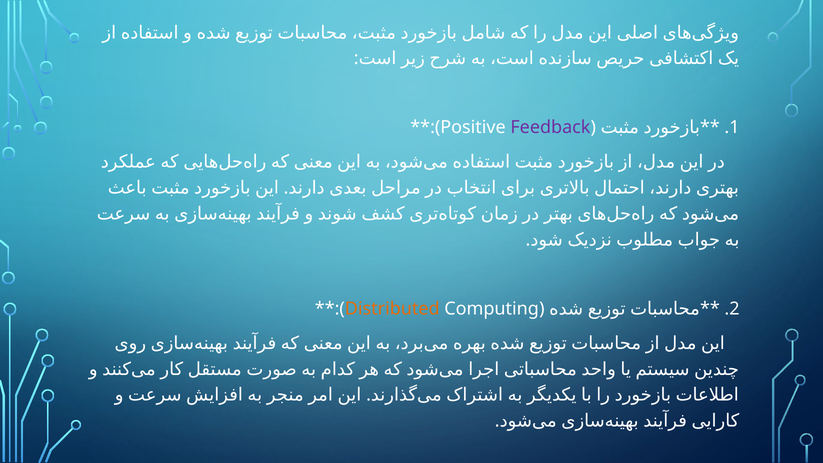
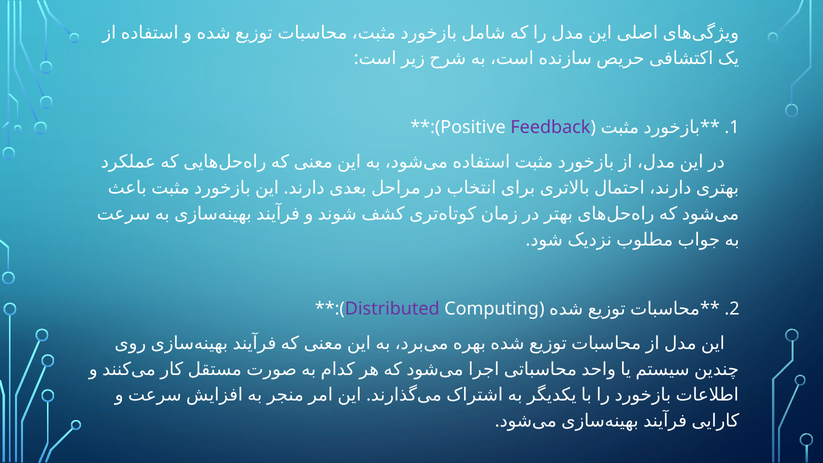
Distributed colour: orange -> purple (392, 309)
